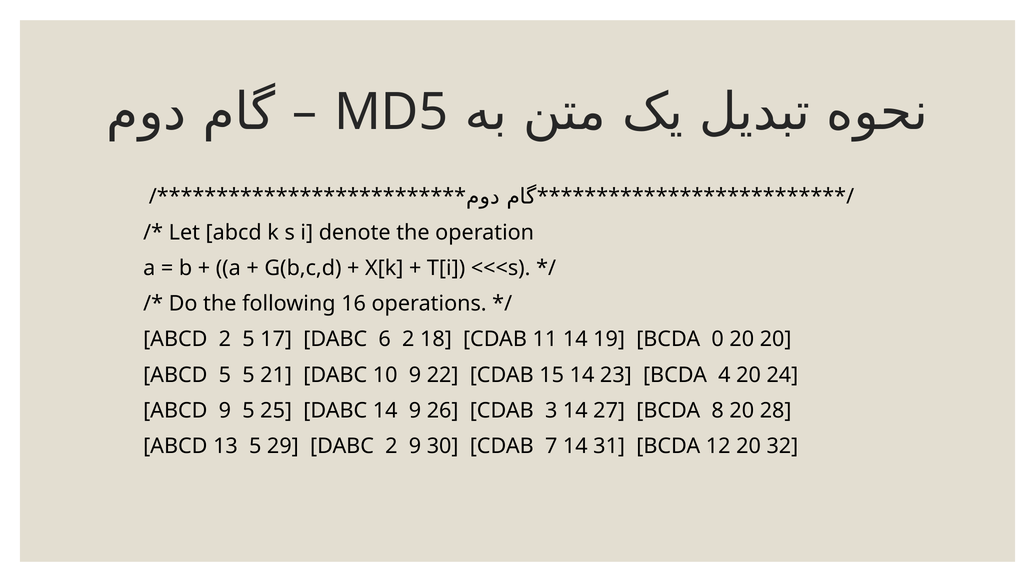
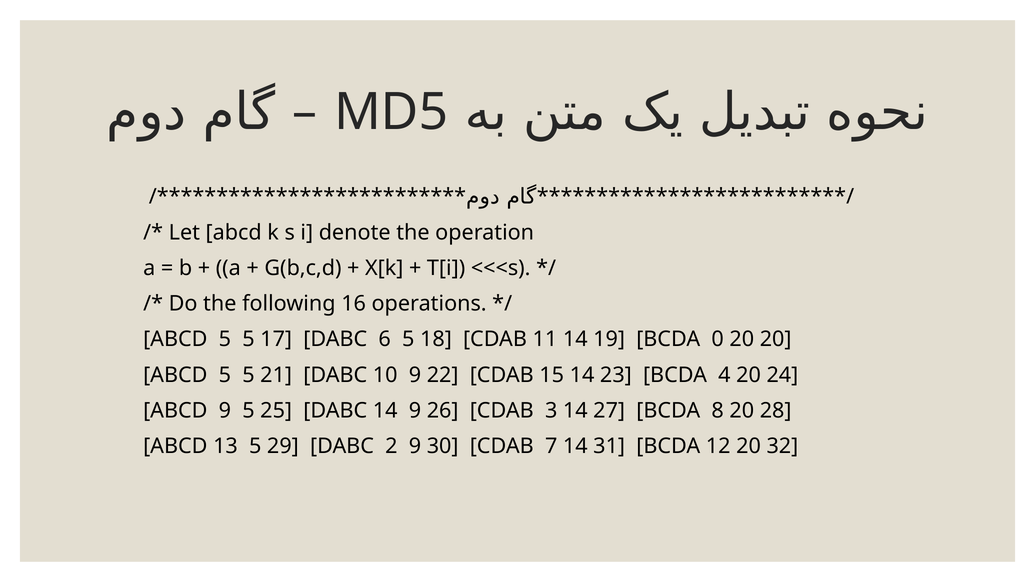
2: 2 -> 5 (225, 339)
6 2: 2 -> 5 (408, 339)
